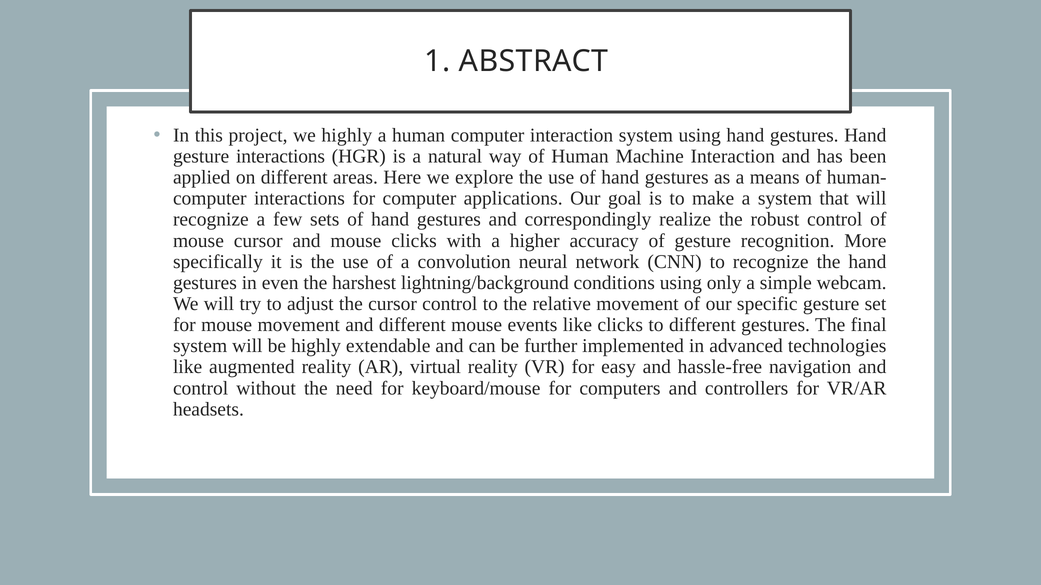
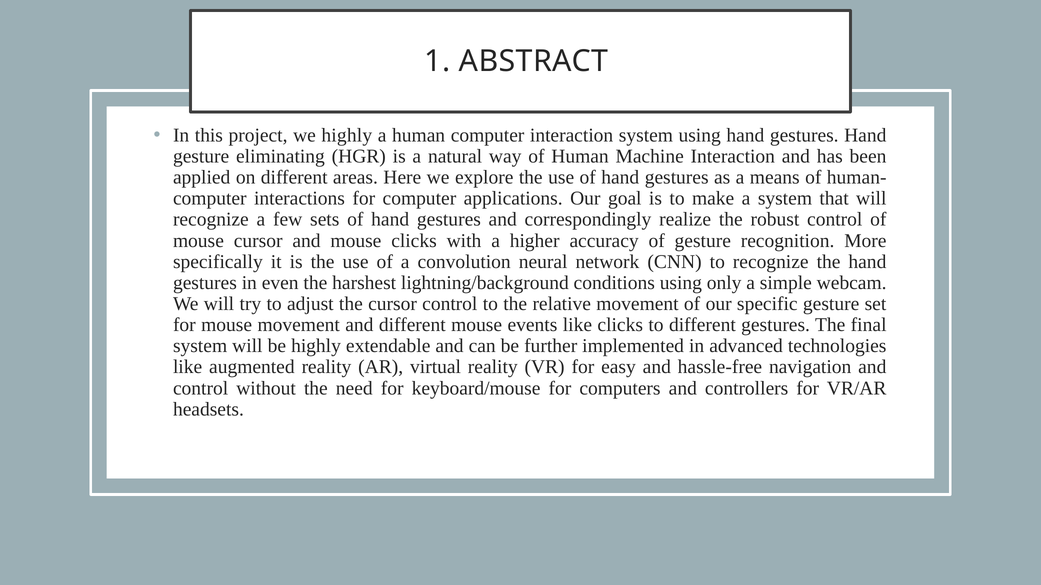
gesture interactions: interactions -> eliminating (280, 157)
